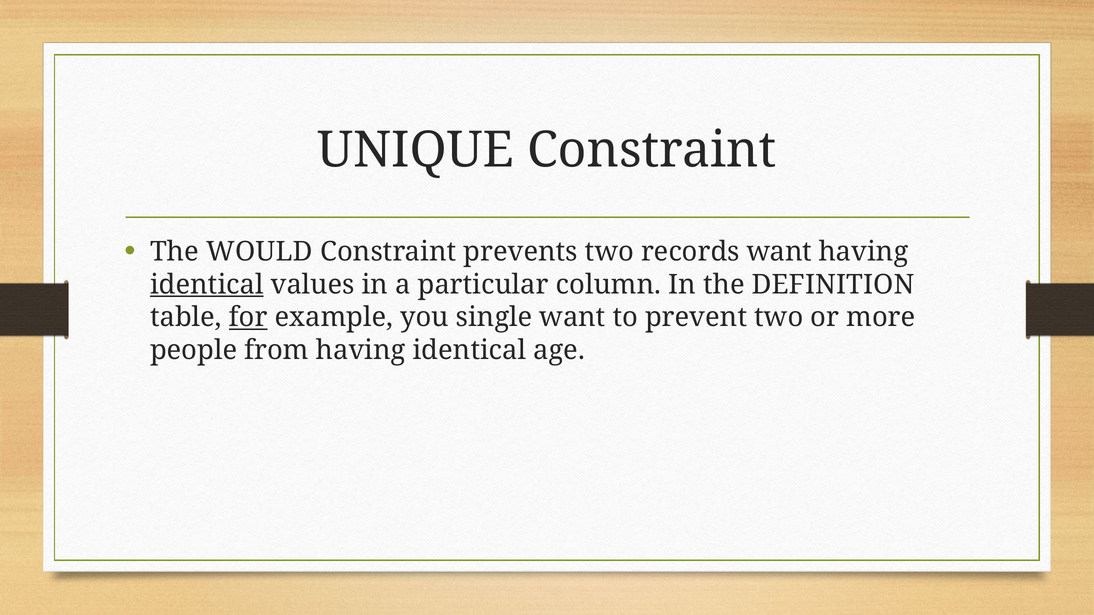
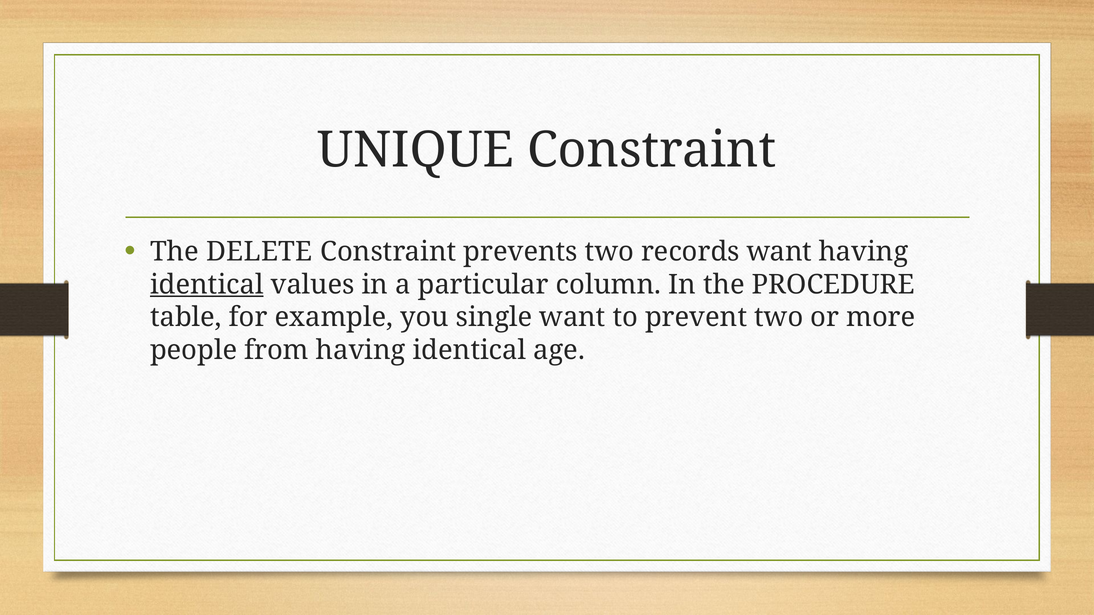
WOULD: WOULD -> DELETE (259, 252)
DEFINITION: DEFINITION -> PROCEDURE (833, 285)
for underline: present -> none (248, 318)
